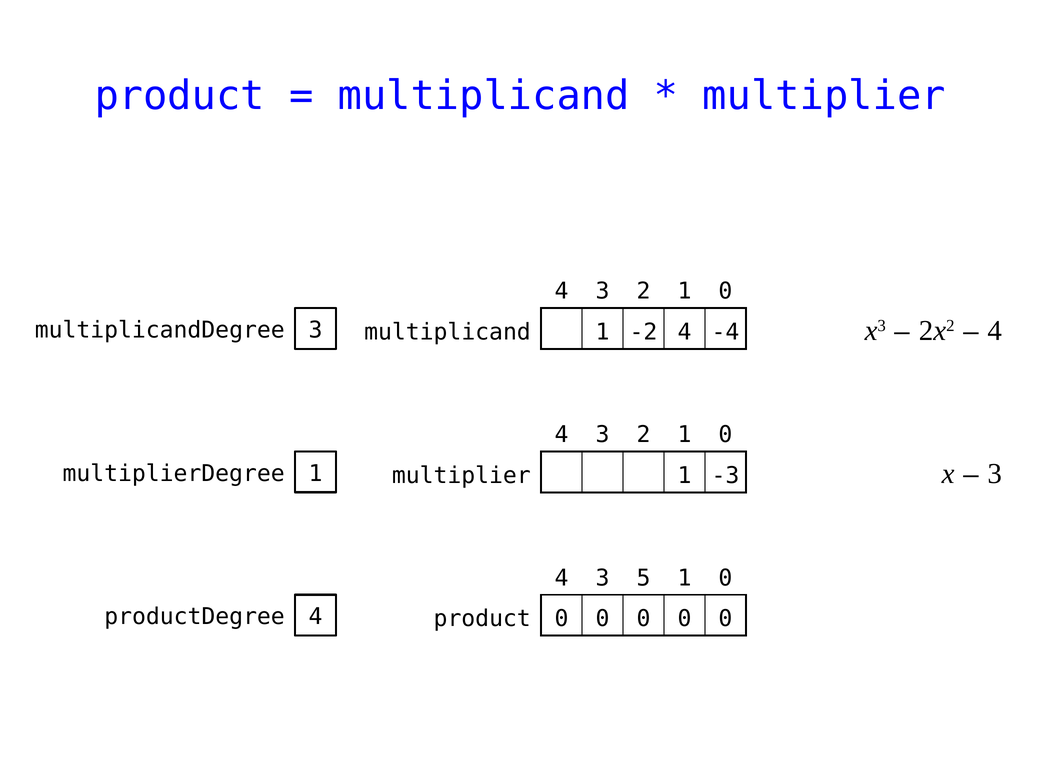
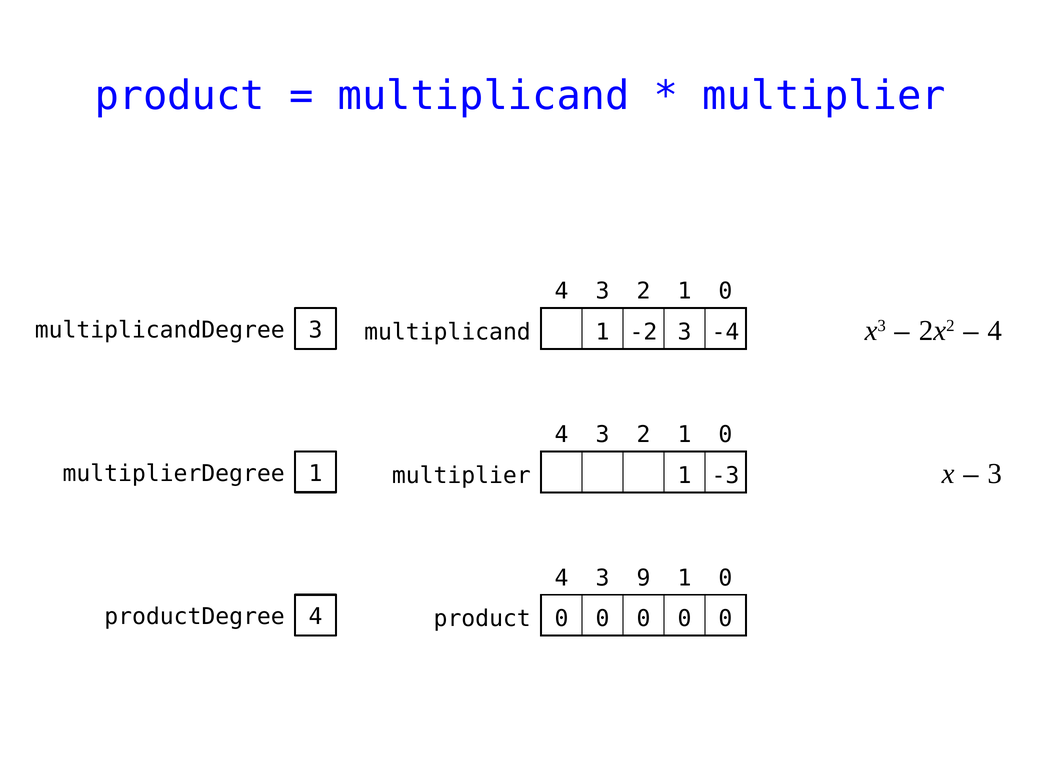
-2 4: 4 -> 3 (684, 333)
5: 5 -> 9 (643, 578)
